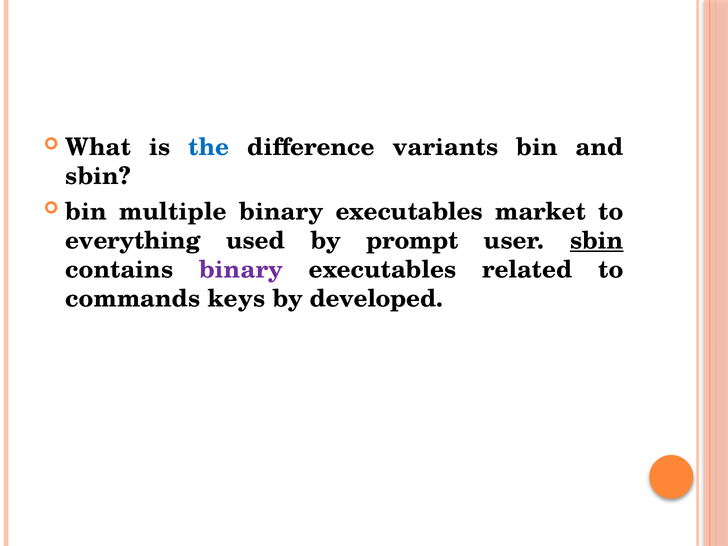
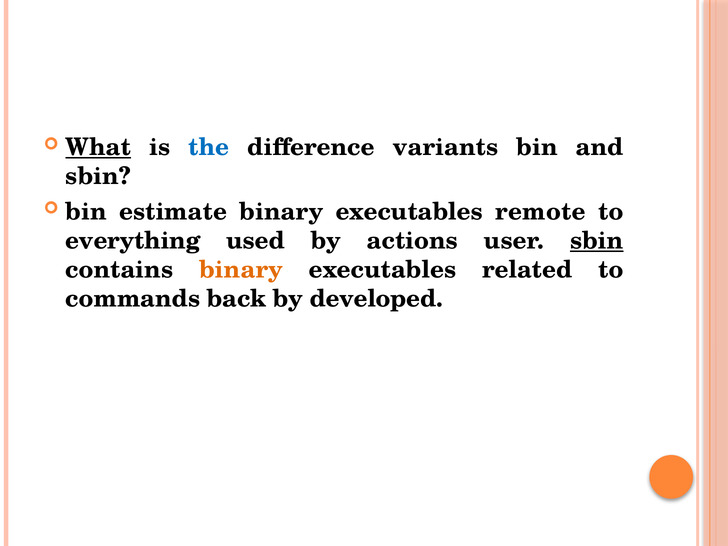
What underline: none -> present (98, 147)
multiple: multiple -> estimate (173, 212)
market: market -> remote (541, 212)
prompt: prompt -> actions (412, 241)
binary colour: purple -> orange (241, 270)
keys: keys -> back (237, 299)
